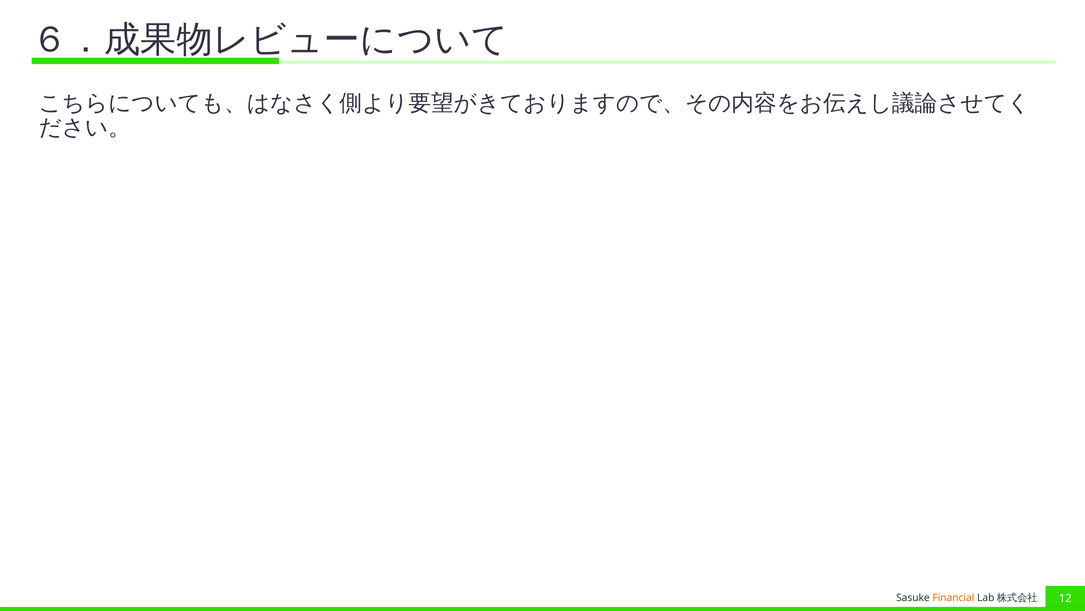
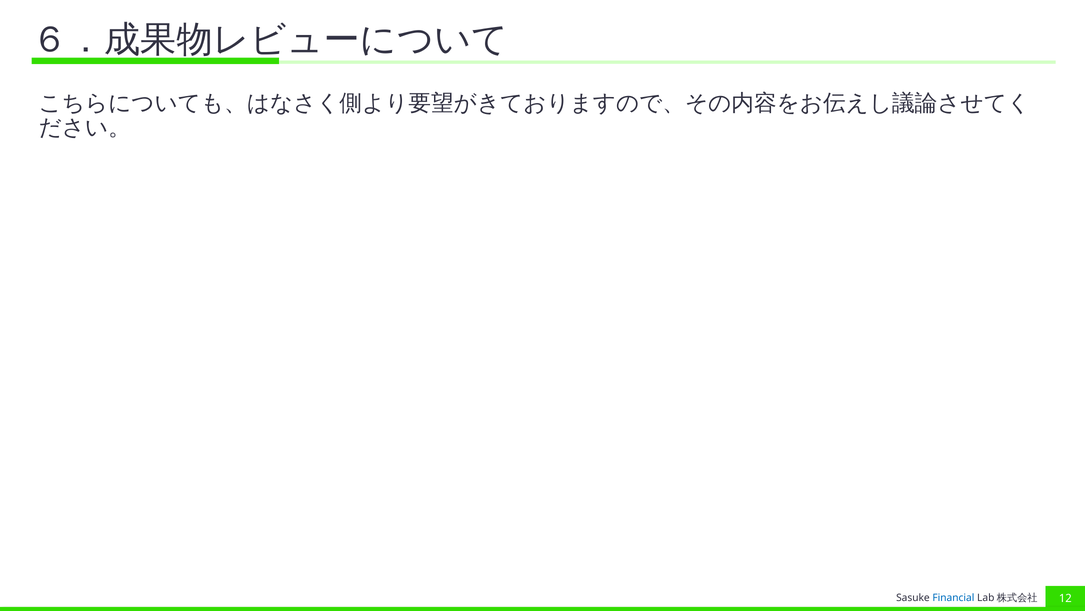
Financial colour: orange -> blue (953, 597)
